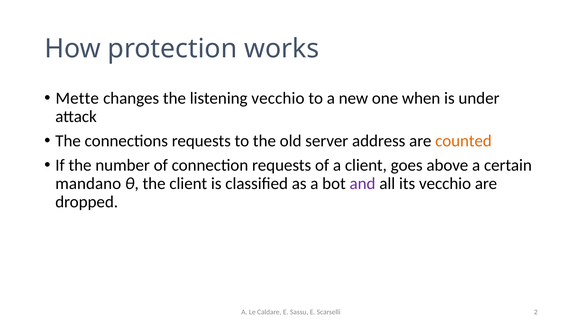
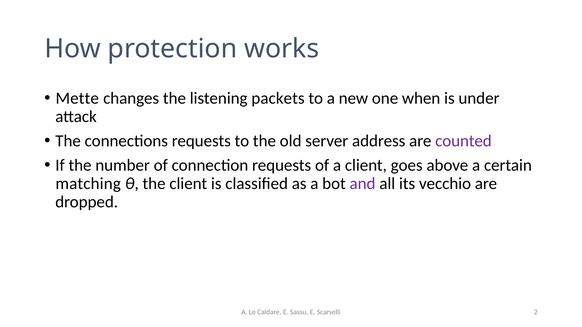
listening vecchio: vecchio -> packets (278, 98)
counted colour: orange -> purple (463, 141)
mandano: mandano -> matching (88, 184)
